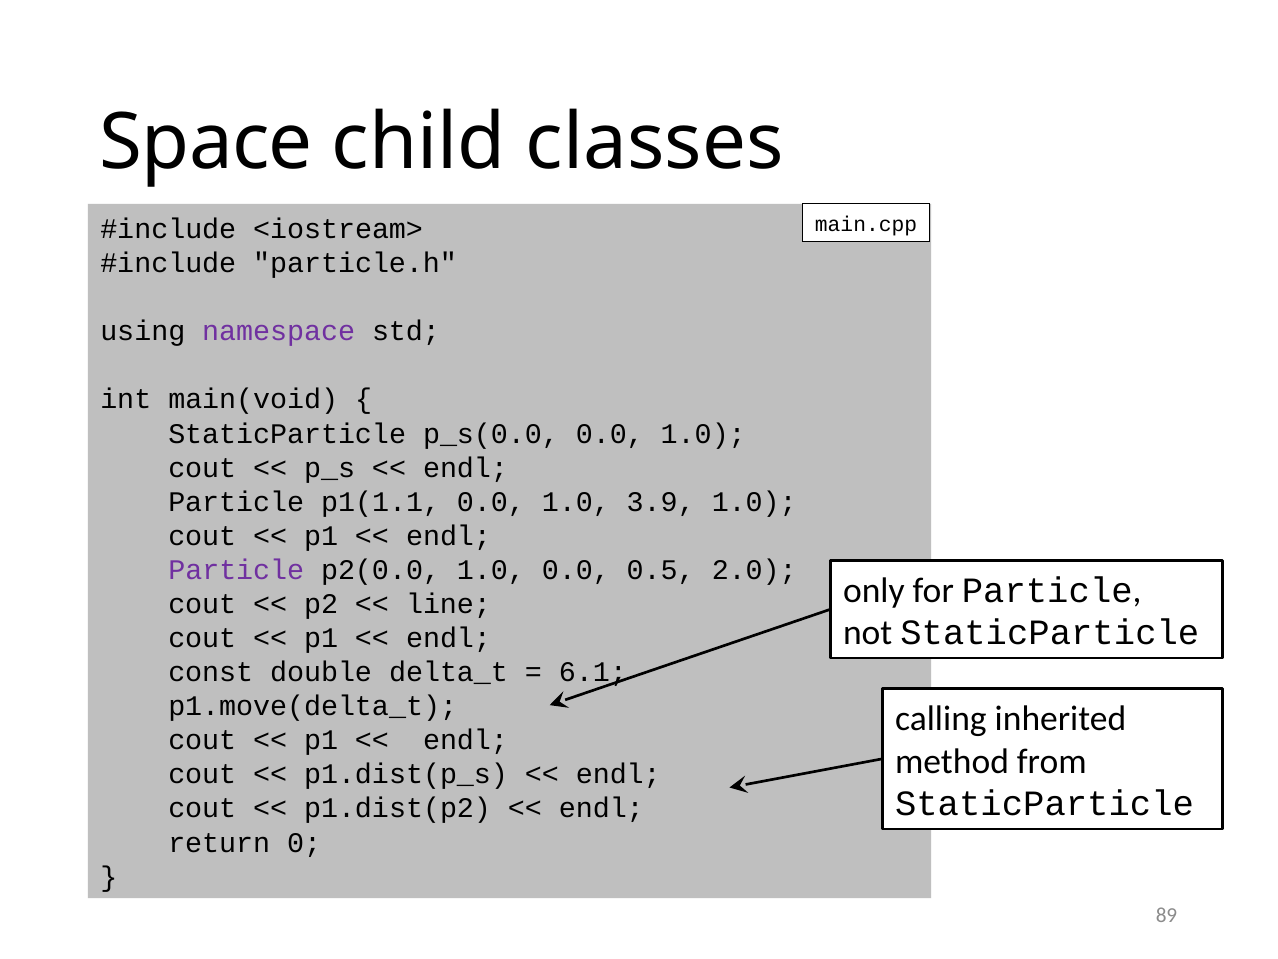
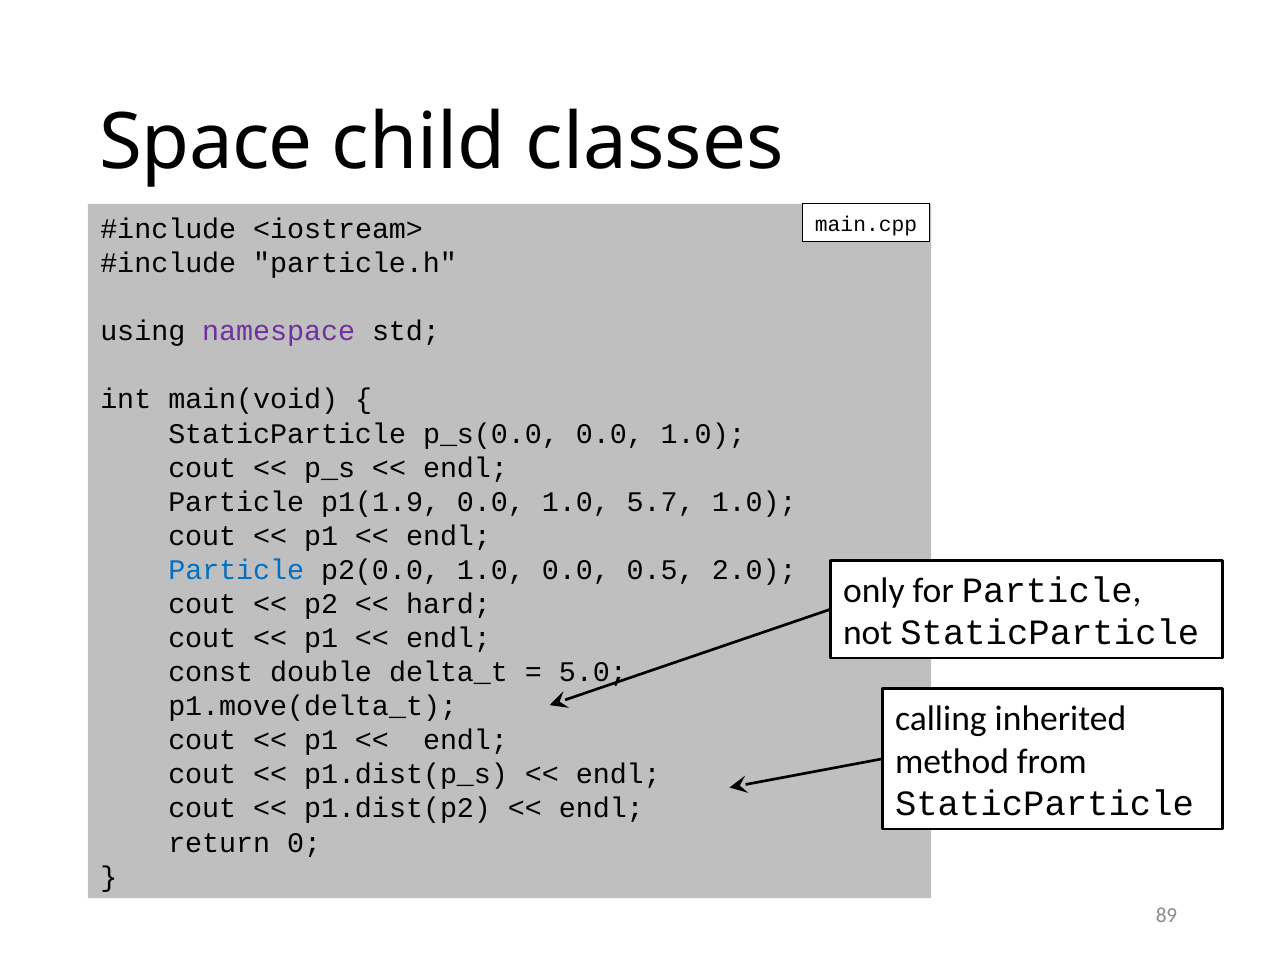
p1(1.1: p1(1.1 -> p1(1.9 (381, 502)
3.9: 3.9 -> 5.7 (661, 502)
Particle colour: purple -> blue (236, 570)
line: line -> hard (449, 604)
6.1: 6.1 -> 5.0 (593, 672)
